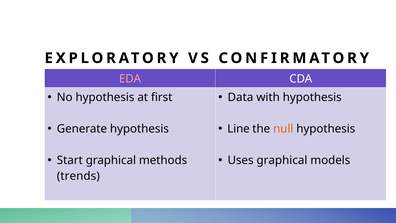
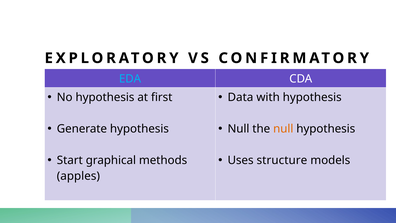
EDA colour: pink -> light blue (130, 79)
Line: Line -> Null (238, 129)
Uses graphical: graphical -> structure (282, 160)
trends: trends -> apples (78, 176)
